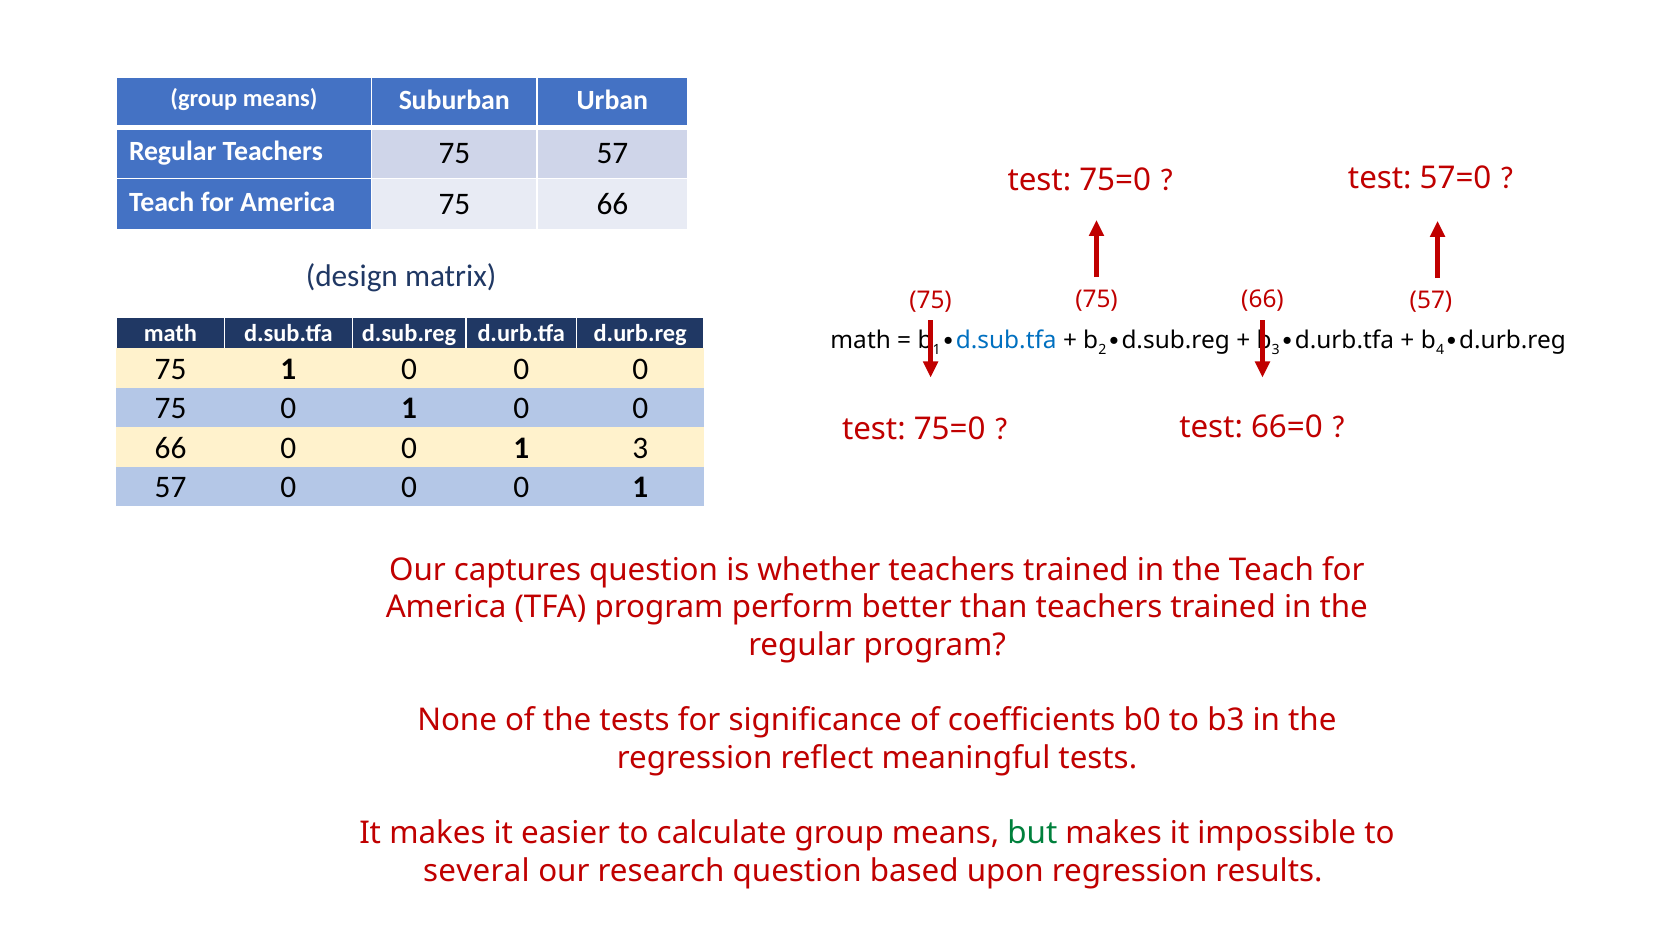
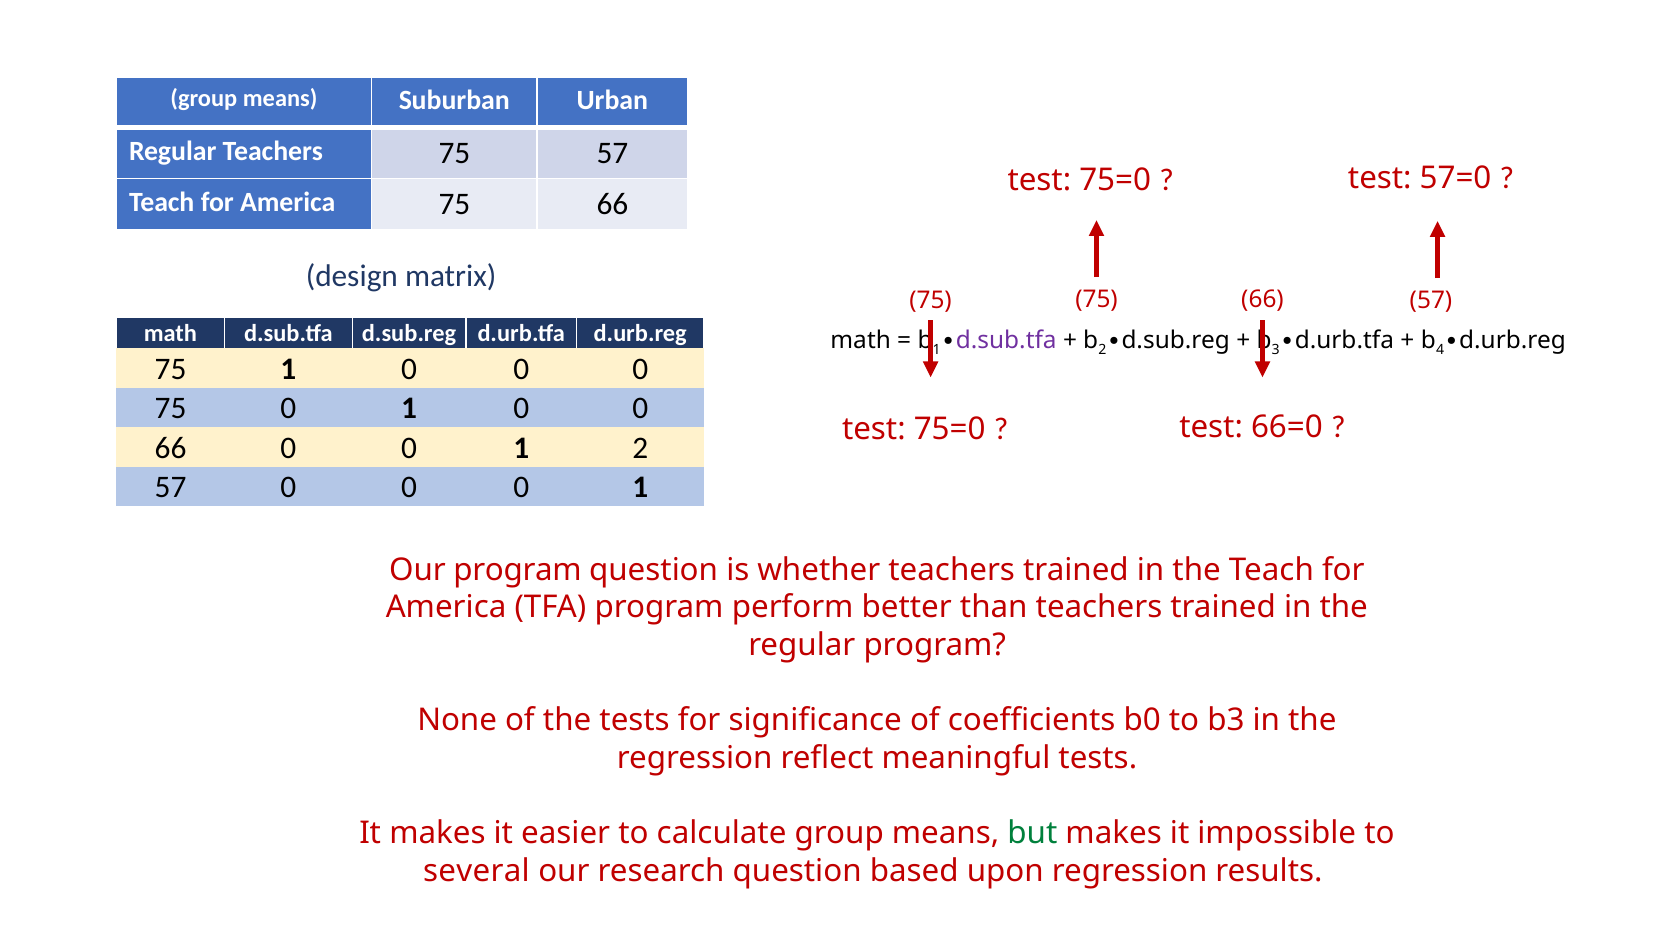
d.sub.tfa colour: blue -> purple (1006, 341)
1 3: 3 -> 2 (640, 448)
Our captures: captures -> program (518, 570)
